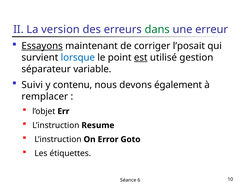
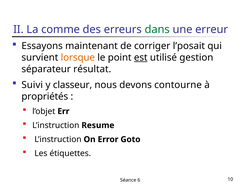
version: version -> comme (61, 29)
Essayons underline: present -> none (42, 46)
lorsque colour: blue -> orange (78, 58)
variable: variable -> résultat (92, 69)
contenu: contenu -> classeur (73, 85)
également: également -> contourne (178, 85)
remplacer: remplacer -> propriétés (45, 96)
